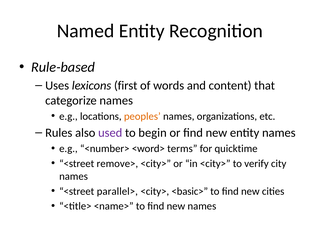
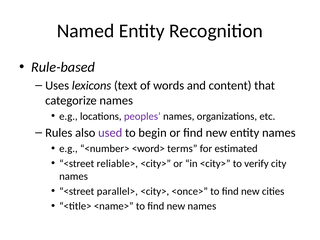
first: first -> text (126, 85)
peoples colour: orange -> purple (142, 116)
quicktime: quicktime -> estimated (236, 149)
remove>: remove> -> reliable> (117, 164)
<basic>: <basic> -> <once> (190, 191)
